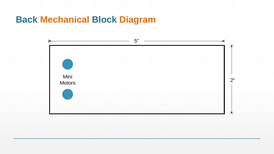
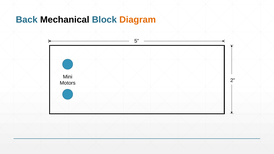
Mechanical colour: orange -> black (65, 20)
